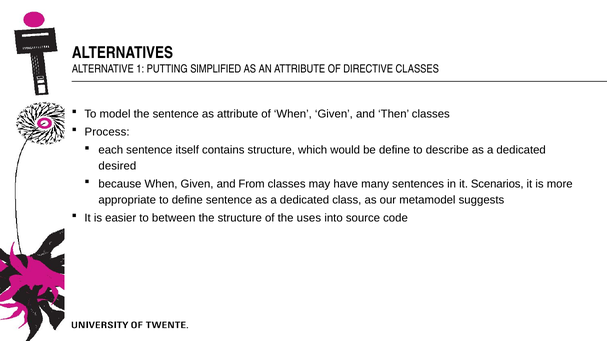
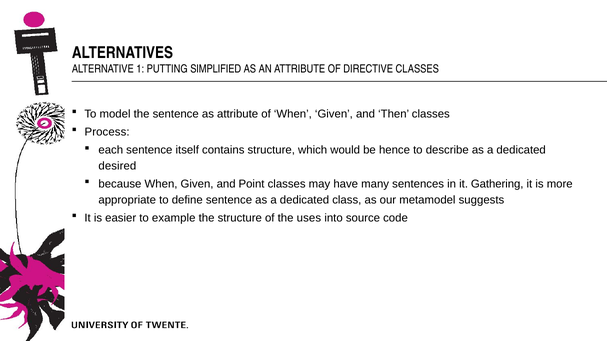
be define: define -> hence (395, 150)
From: From -> Point (252, 184)
Scenarios: Scenarios -> Gathering (497, 184)
between: between -> example (174, 218)
